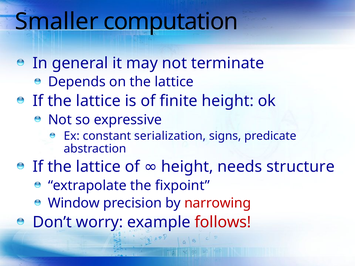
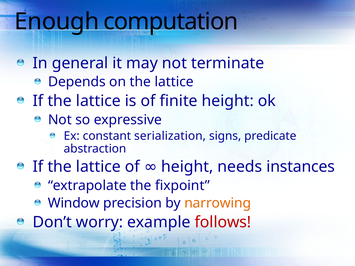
Smaller: Smaller -> Enough (57, 22)
structure: structure -> instances (301, 167)
narrowing colour: red -> orange (218, 203)
